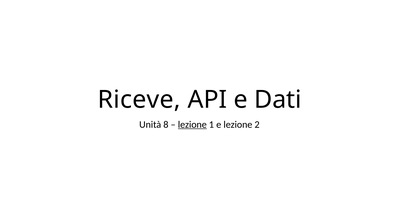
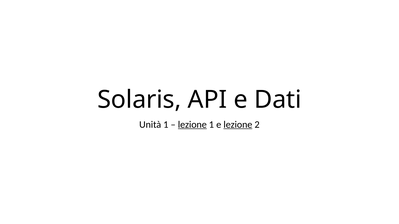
Riceve: Riceve -> Solaris (139, 100)
Unità 8: 8 -> 1 (166, 125)
lezione underline: none -> present (238, 125)
